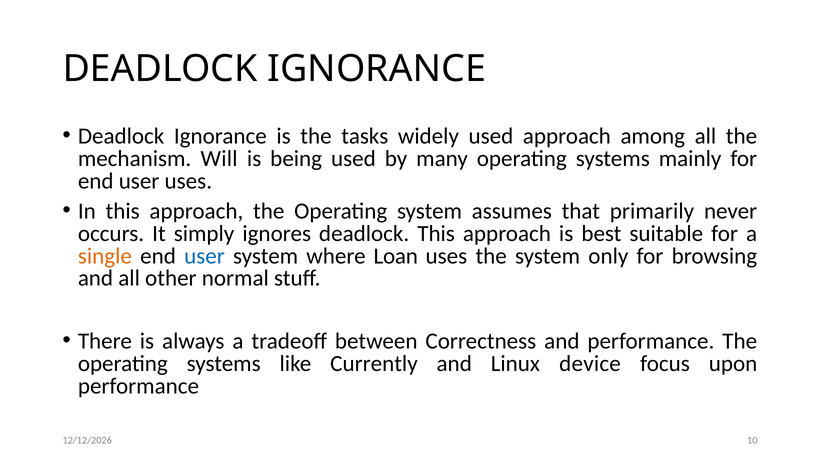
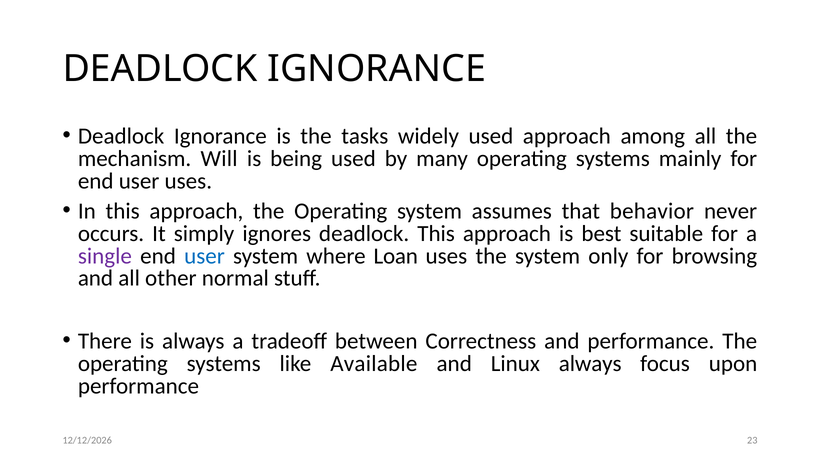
primarily: primarily -> behavior (652, 211)
single colour: orange -> purple (105, 256)
Currently: Currently -> Available (374, 364)
Linux device: device -> always (590, 364)
10: 10 -> 23 (752, 440)
